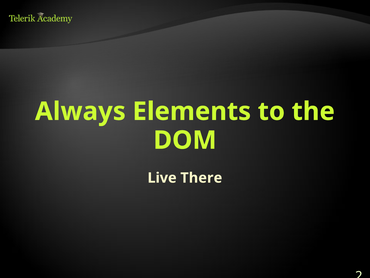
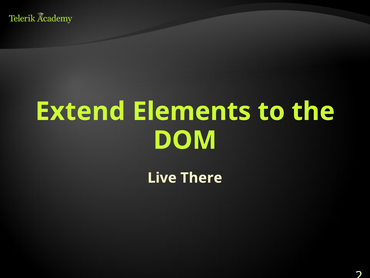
Always: Always -> Extend (80, 111)
